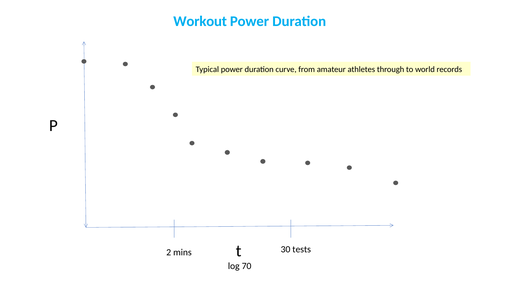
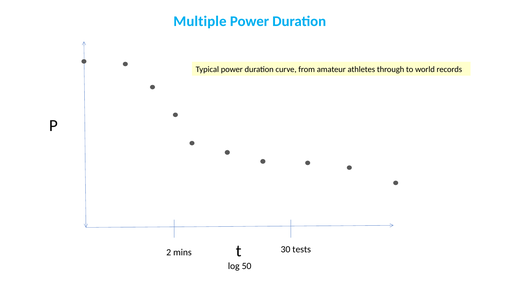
Workout: Workout -> Multiple (200, 21)
70: 70 -> 50 (247, 267)
